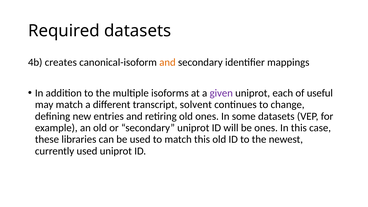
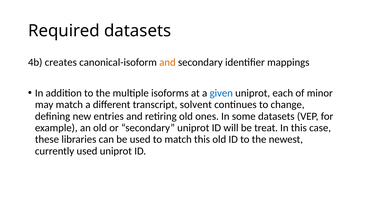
given colour: purple -> blue (221, 93)
useful: useful -> minor (320, 93)
be ones: ones -> treat (266, 128)
